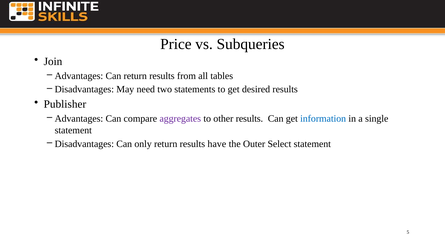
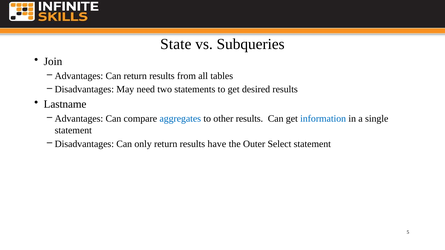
Price: Price -> State (176, 44)
Publisher: Publisher -> Lastname (65, 104)
aggregates colour: purple -> blue (180, 119)
